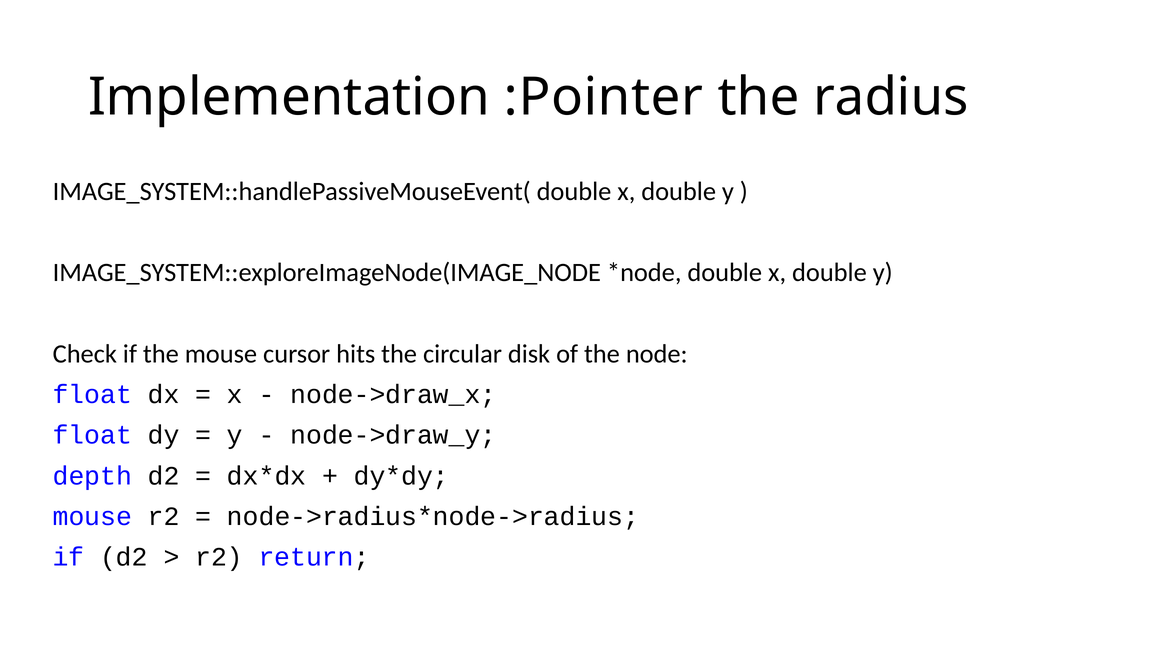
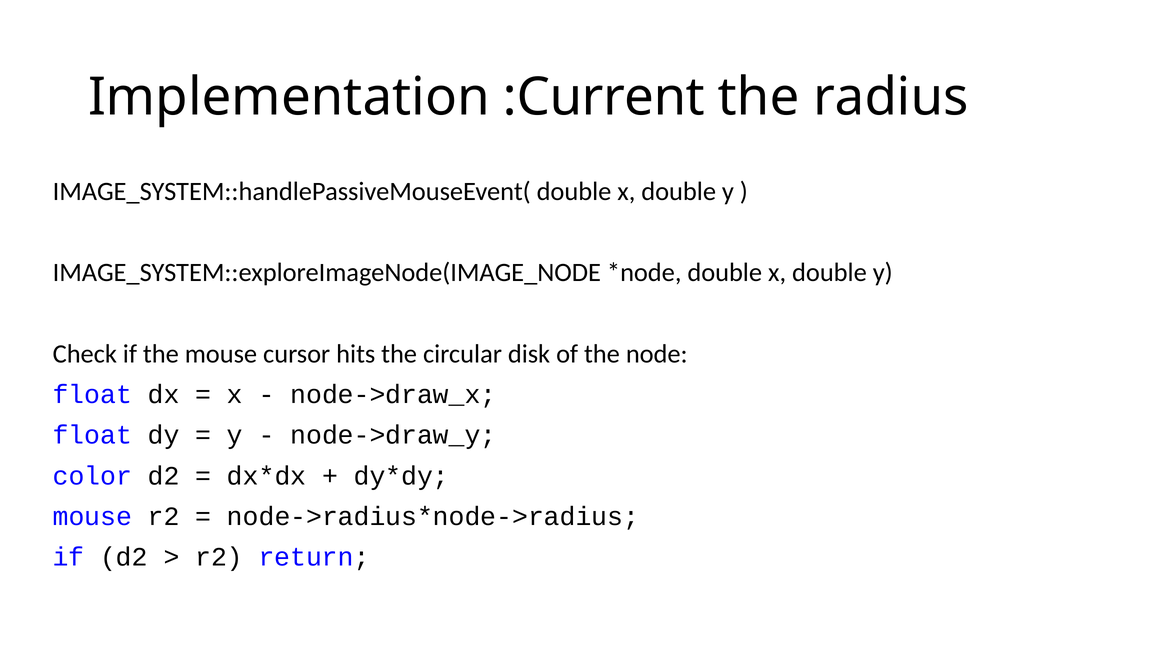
:Pointer: :Pointer -> :Current (604, 97)
depth: depth -> color (92, 476)
